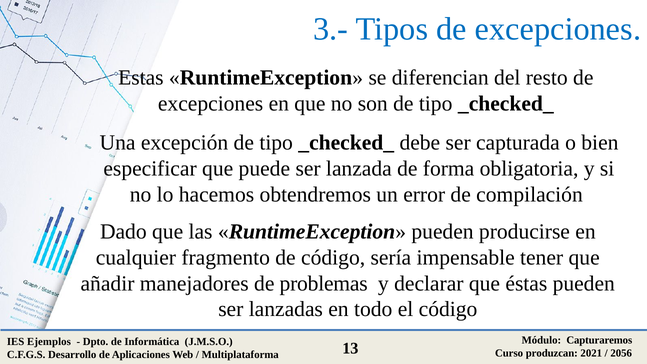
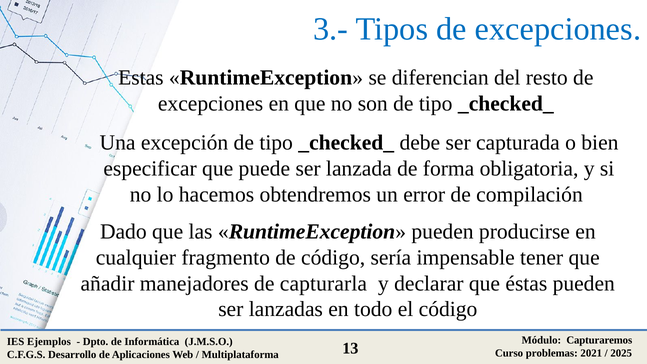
problemas: problemas -> capturarla (323, 283)
produzcan: produzcan -> problemas (552, 353)
2056: 2056 -> 2025 (621, 353)
